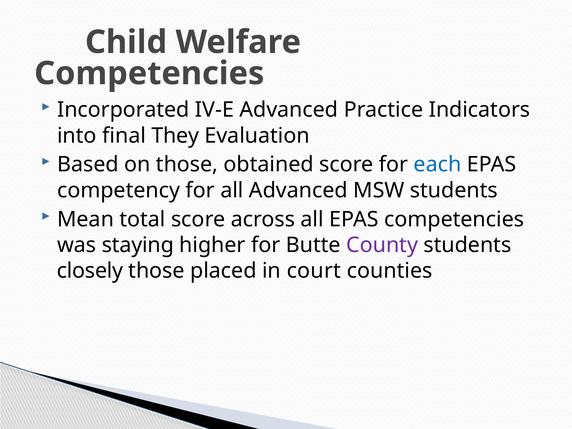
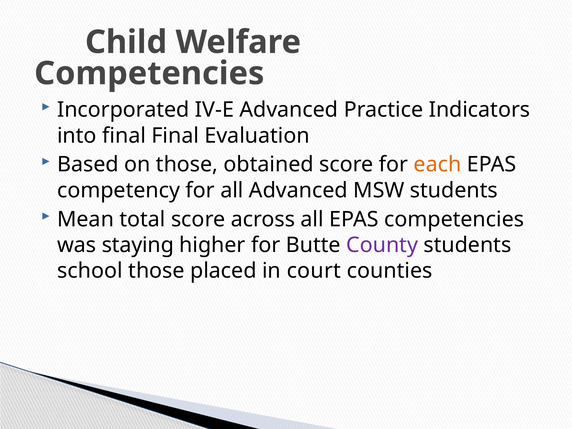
final They: They -> Final (175, 136)
each colour: blue -> orange (438, 165)
closely: closely -> school (90, 271)
